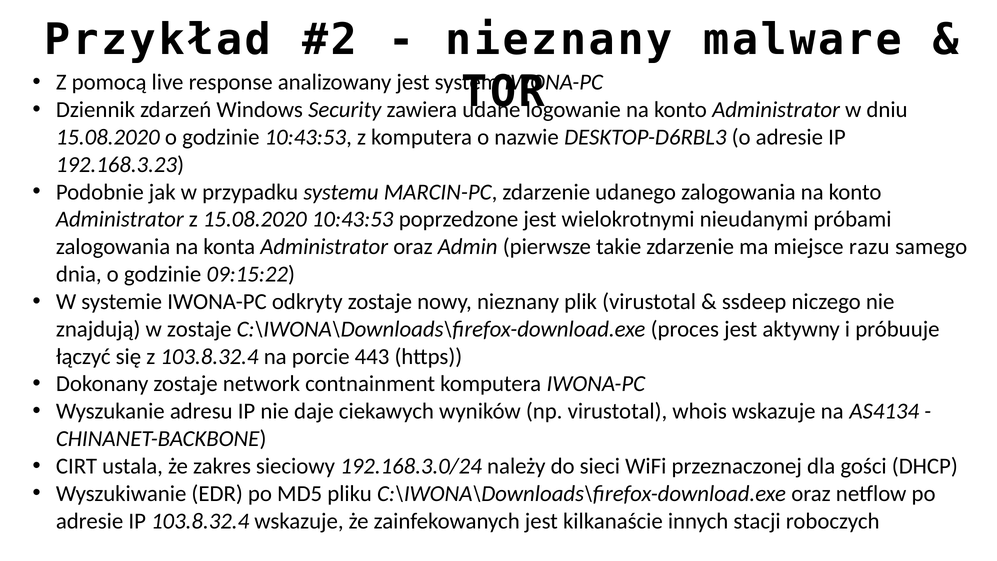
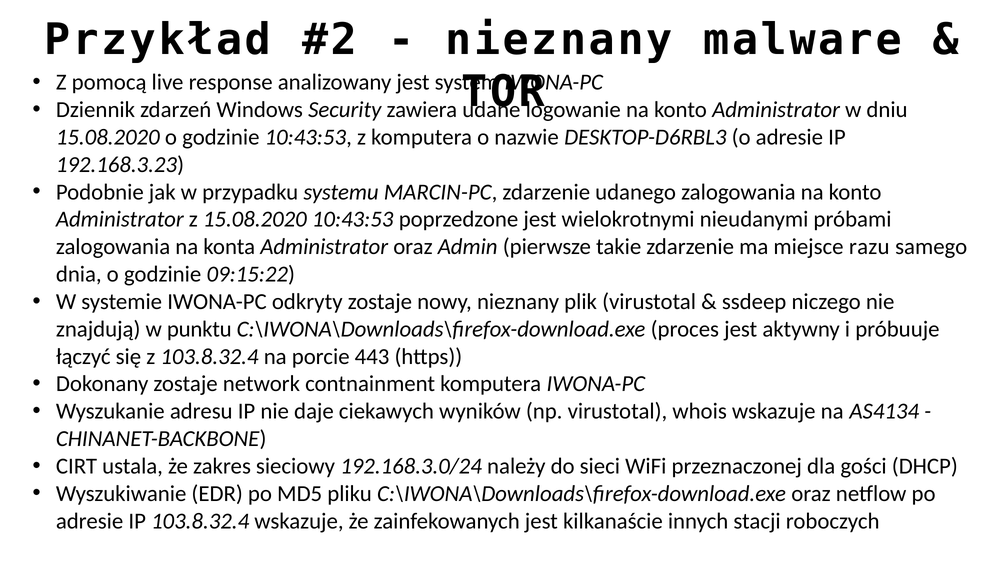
w zostaje: zostaje -> punktu (199, 329)
